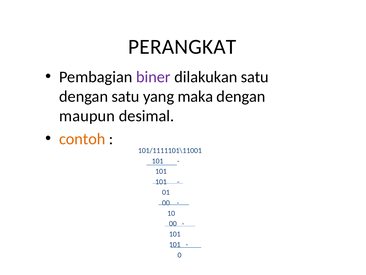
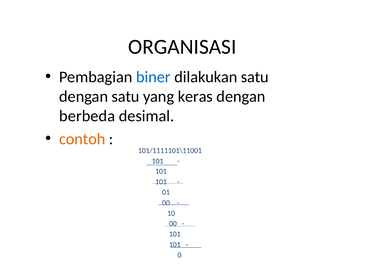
PERANGKAT: PERANGKAT -> ORGANISASI (182, 47)
biner colour: purple -> blue (153, 77)
maka: maka -> keras (195, 96)
maupun: maupun -> berbeda (87, 116)
